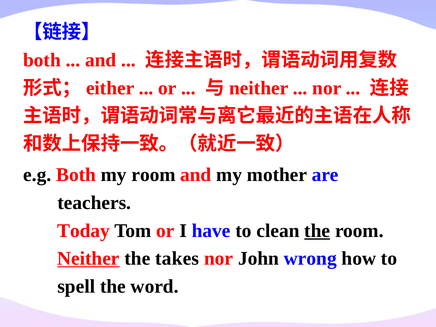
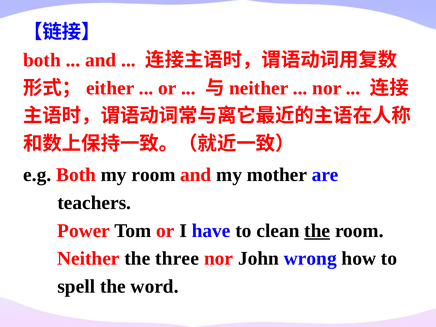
Today: Today -> Power (84, 231)
Neither underline: present -> none (88, 259)
takes: takes -> three (177, 259)
